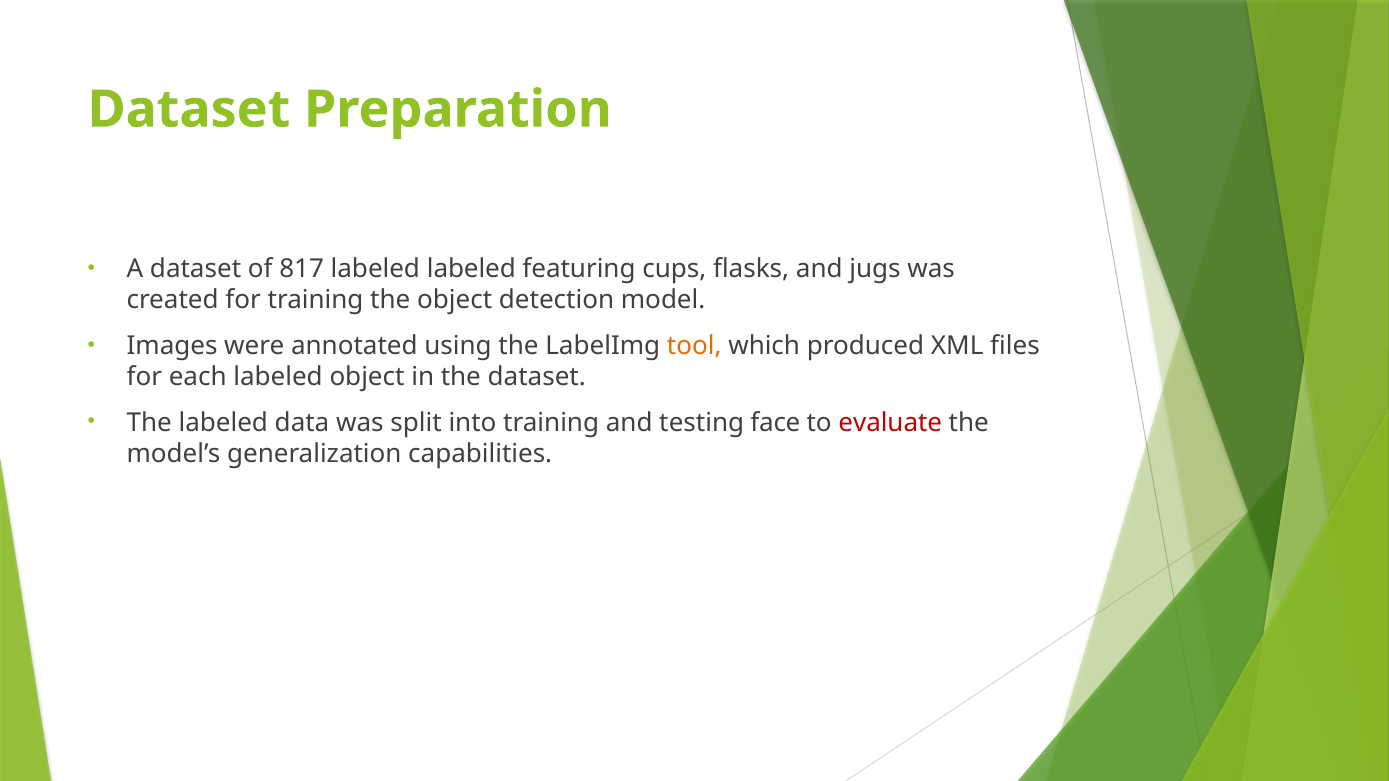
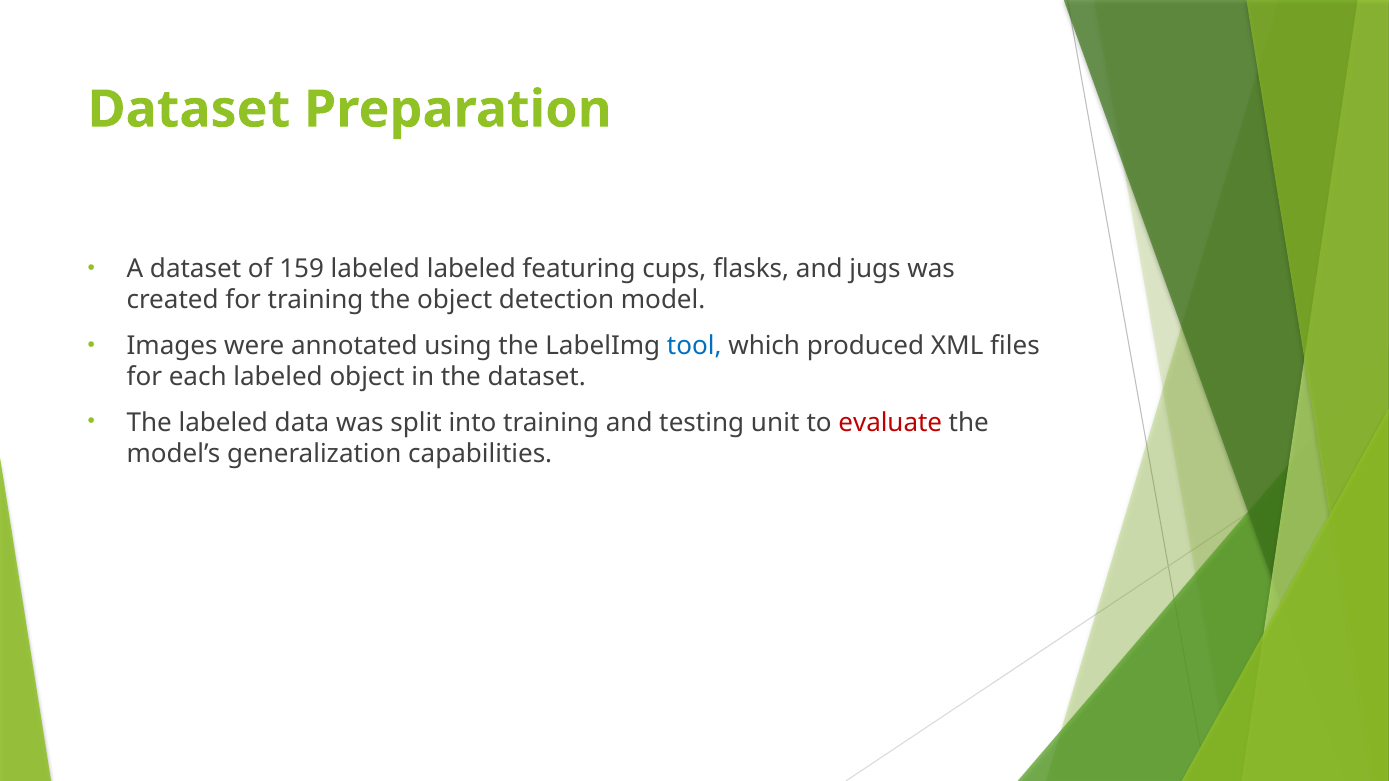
817: 817 -> 159 (302, 269)
tool colour: orange -> blue (694, 346)
face: face -> unit (775, 423)
